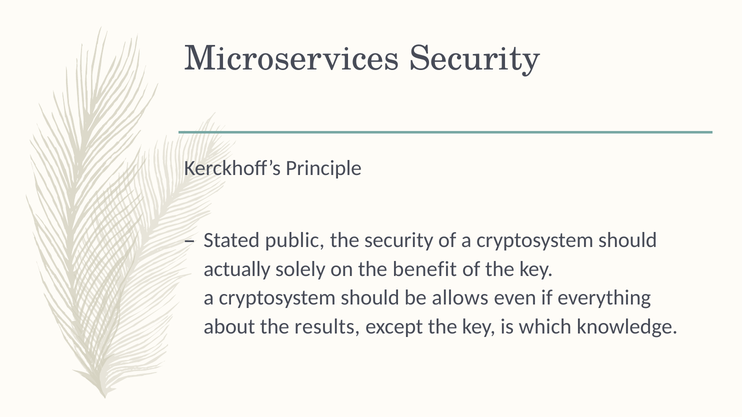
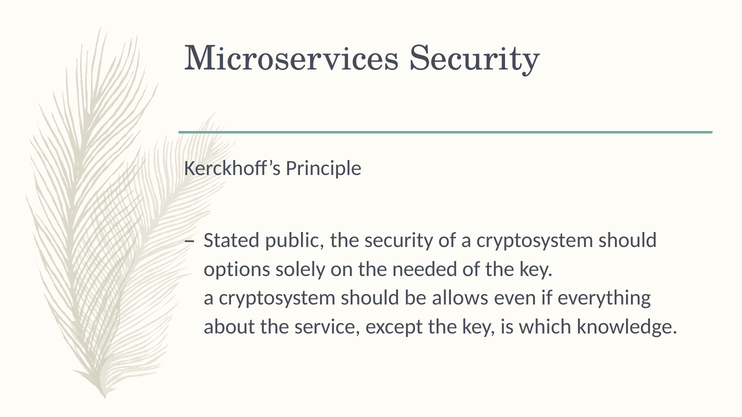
actually: actually -> options (237, 269)
benefit: benefit -> needed (425, 269)
results: results -> service (327, 327)
